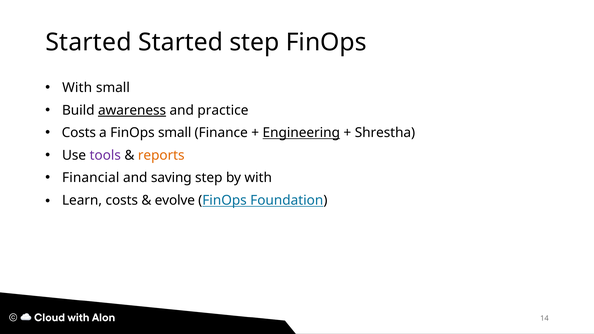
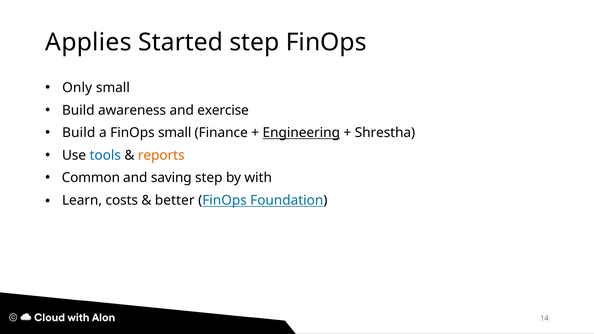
Started: Started -> Applies (88, 42)
With: With -> Only (77, 88)
awareness underline: present -> none (132, 110)
practice: practice -> exercise (223, 110)
Costs: Costs -> Build (79, 133)
tools colour: purple -> blue (105, 155)
Financial: Financial -> Common (91, 178)
evolve: evolve -> better (175, 200)
